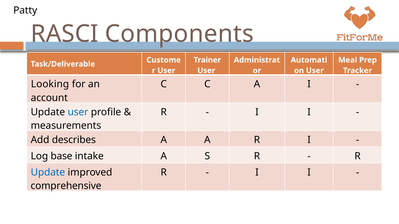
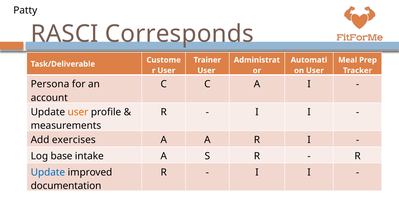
Components: Components -> Corresponds (179, 34)
Looking: Looking -> Persona (50, 84)
user colour: blue -> orange (78, 112)
describes: describes -> exercises (74, 140)
comprehensive: comprehensive -> documentation (66, 186)
